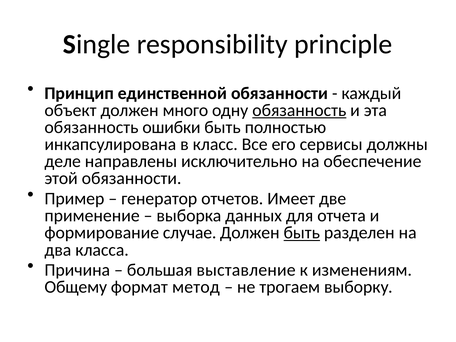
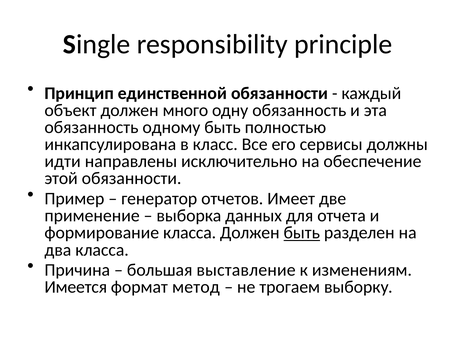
обязанность underline: present -> none (299, 110)
ошибки: ошибки -> одному (171, 127)
деле: деле -> идти (63, 161)
формирование случае: случае -> класса (190, 233)
Общему: Общему -> Имеется (76, 287)
